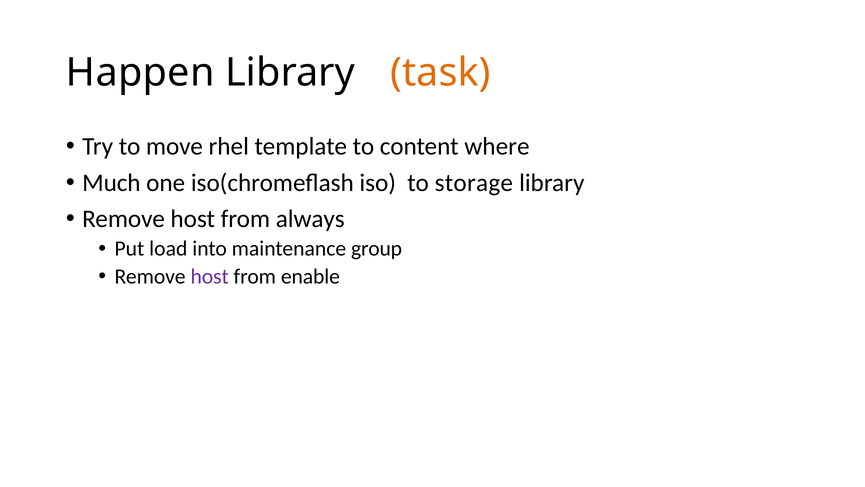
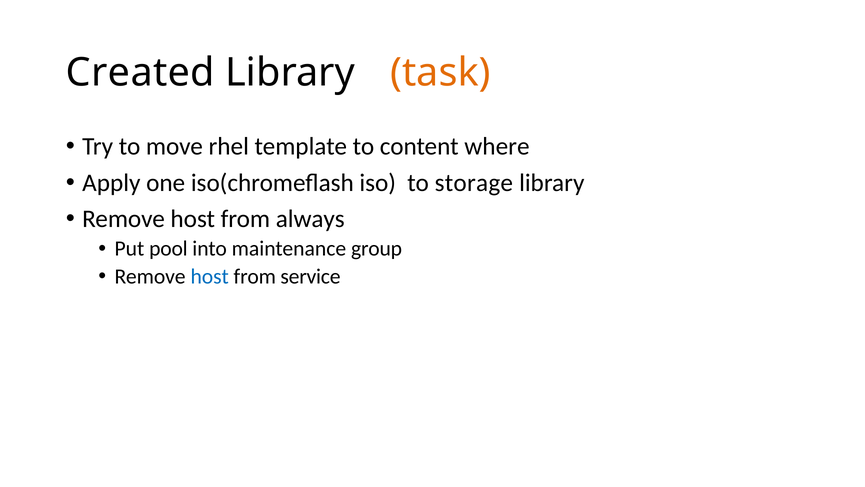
Happen: Happen -> Created (140, 73)
Much: Much -> Apply (111, 183)
load: load -> pool (168, 249)
host colour: purple -> blue (210, 276)
enable: enable -> service (311, 276)
